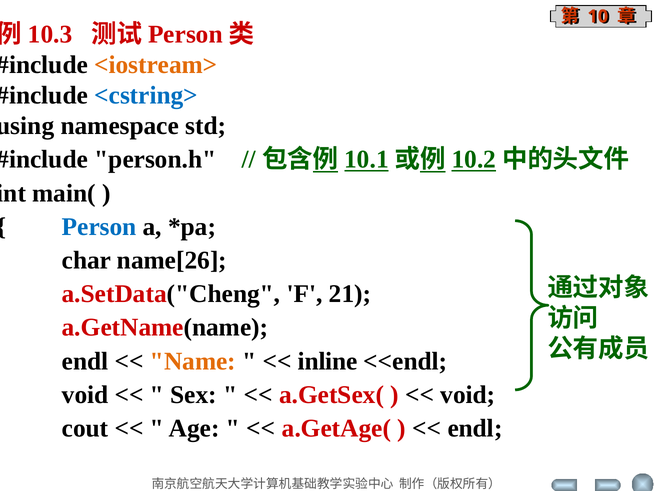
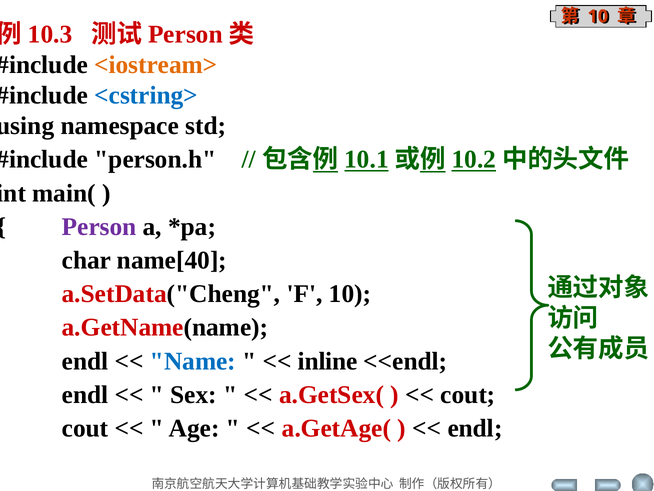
Person colour: blue -> purple (99, 227)
name[26: name[26 -> name[40 (172, 260)
F 21: 21 -> 10 (350, 294)
Name colour: orange -> blue (193, 361)
void: void -> endl (85, 394)
void: void -> cout (468, 394)
